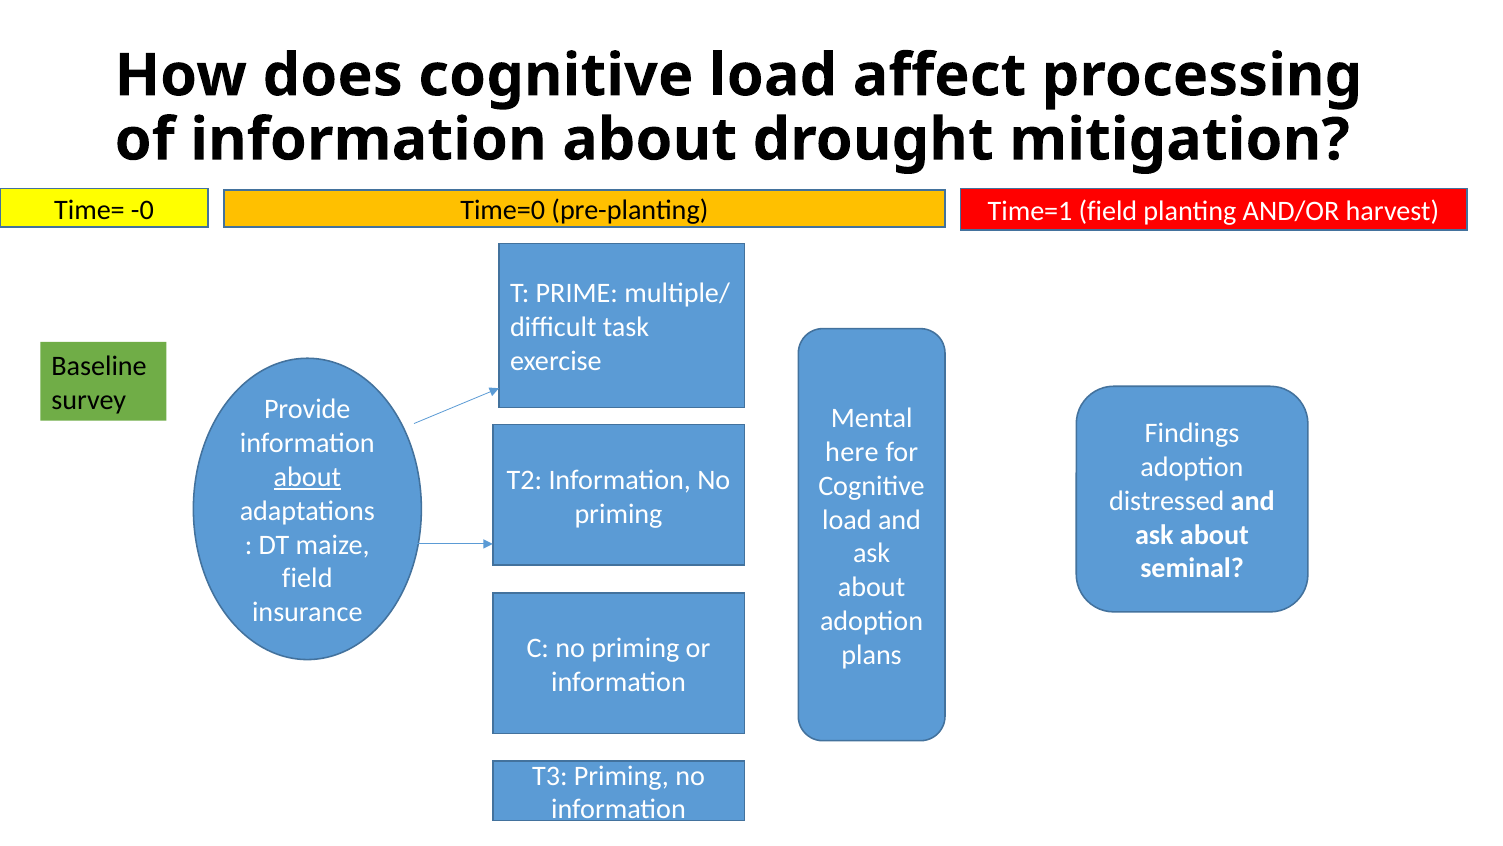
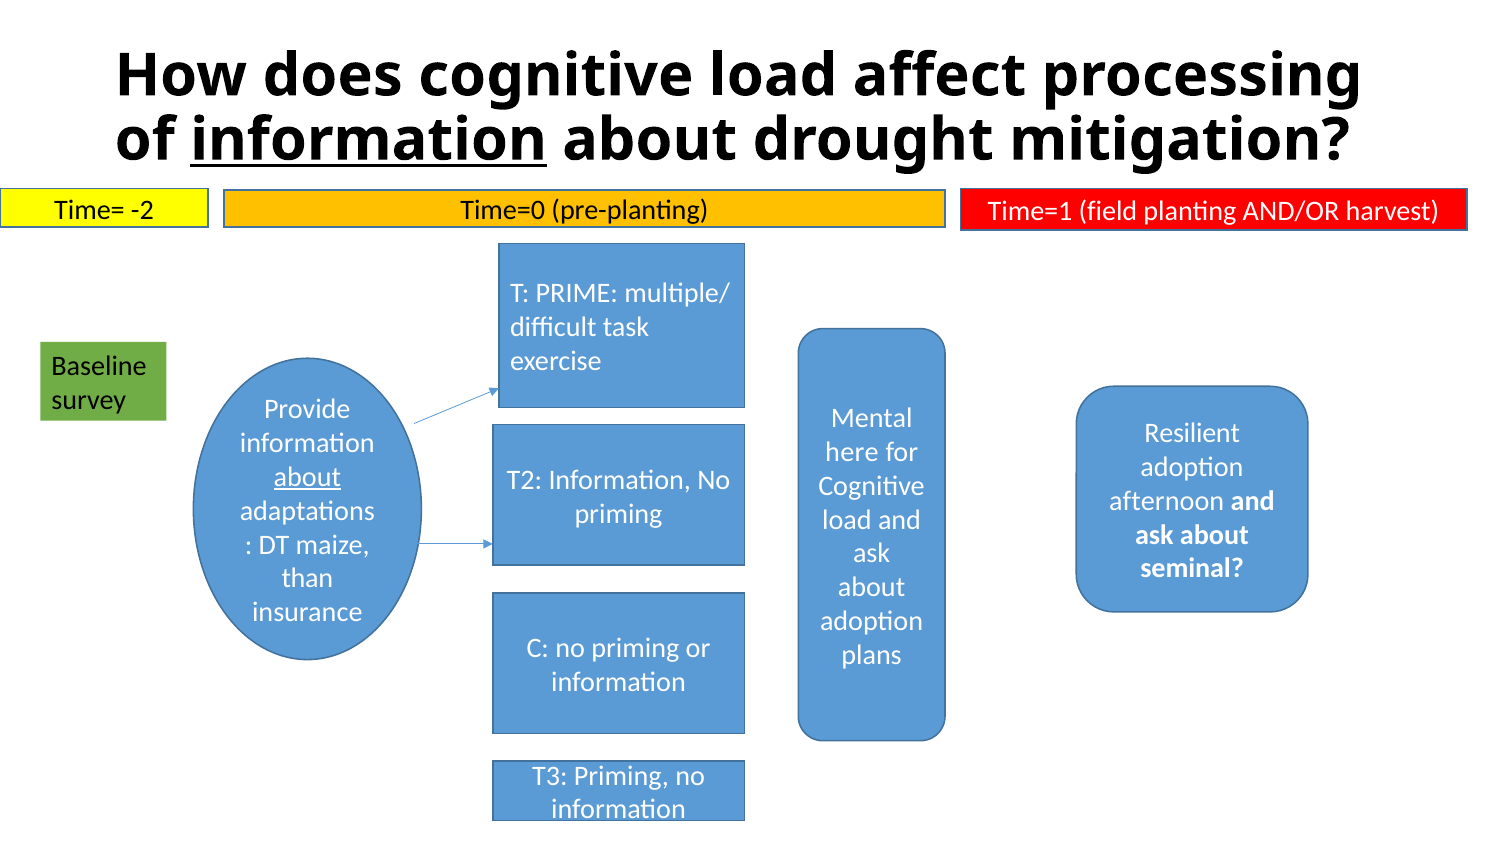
information underline: none -> present (369, 140)
-0: -0 -> -2 (142, 210)
Findings: Findings -> Resilient (1192, 433)
distressed: distressed -> afternoon (1167, 501)
field: field -> than (307, 578)
